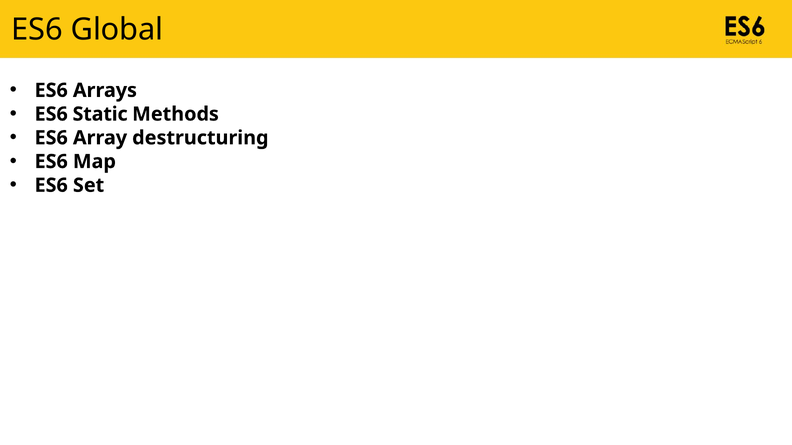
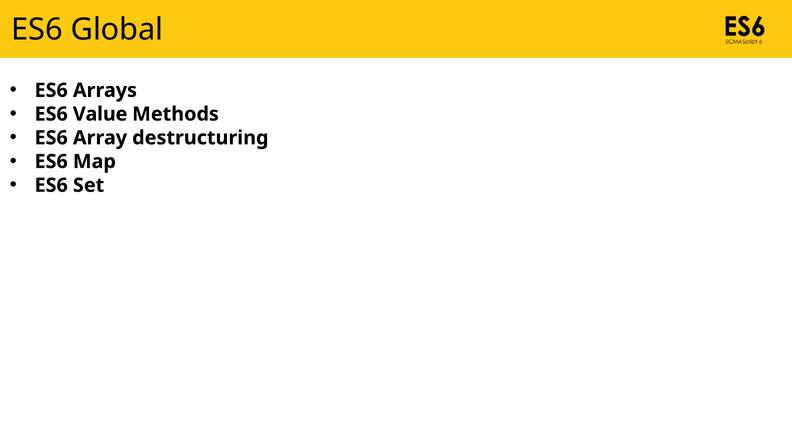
Static: Static -> Value (100, 114)
